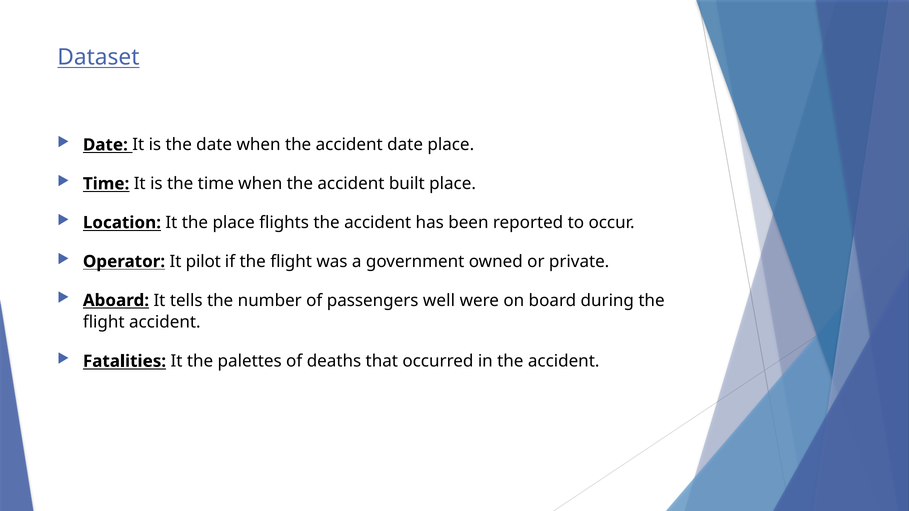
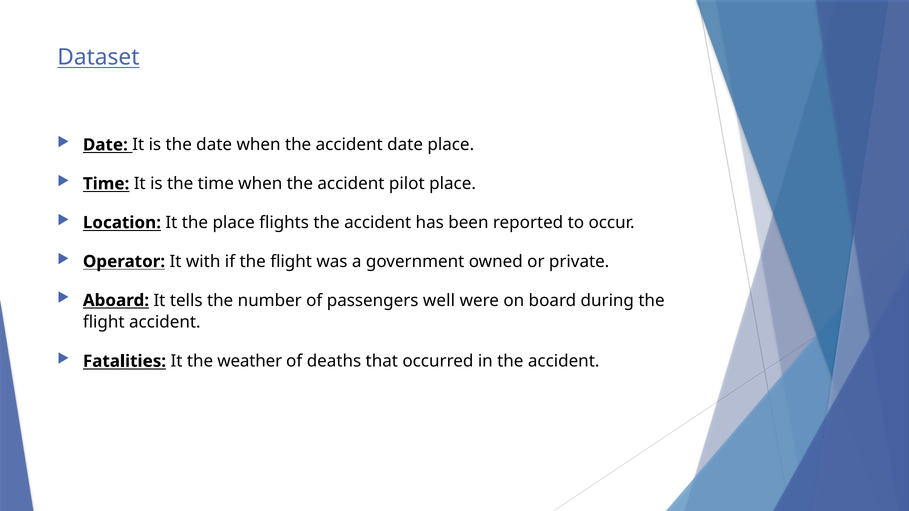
built: built -> pilot (407, 184)
pilot: pilot -> with (203, 262)
palettes: palettes -> weather (250, 361)
